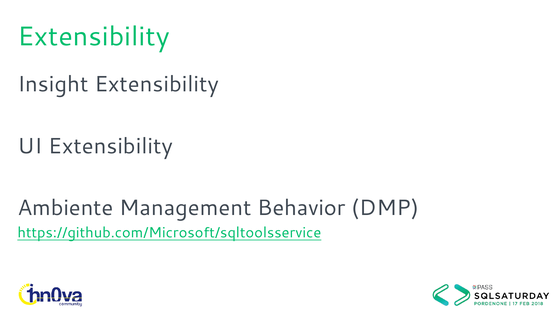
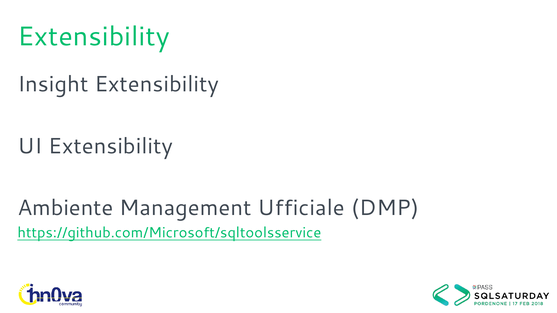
Behavior: Behavior -> Ufficiale (301, 208)
